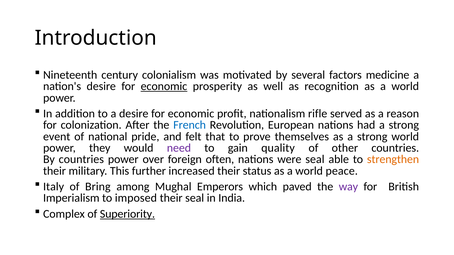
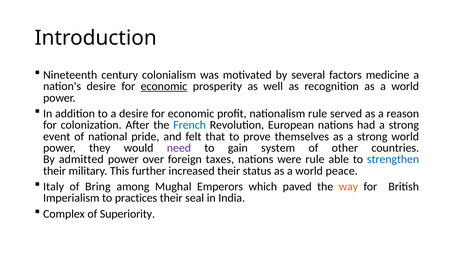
nationalism rifle: rifle -> rule (318, 114)
quality: quality -> system (278, 148)
By countries: countries -> admitted (81, 160)
often: often -> taxes (220, 160)
were seal: seal -> rule (315, 160)
strengthen colour: orange -> blue (393, 160)
way colour: purple -> orange (348, 187)
imposed: imposed -> practices (136, 198)
Superiority underline: present -> none (127, 214)
